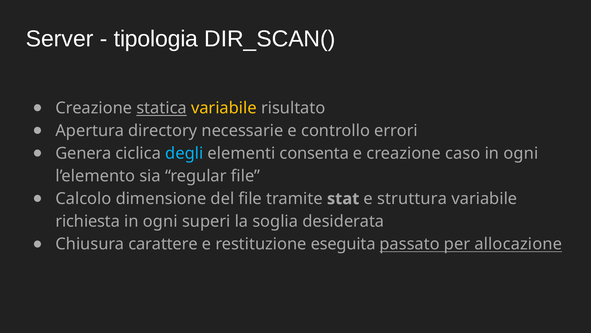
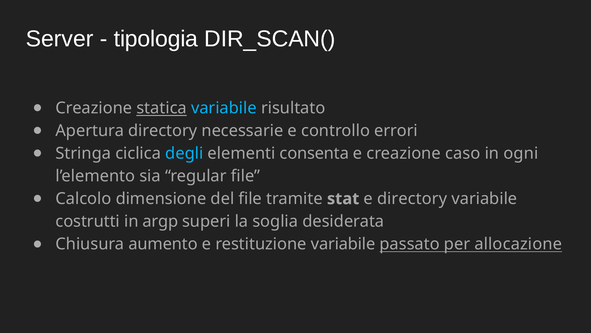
variabile colour: yellow -> light blue (224, 108)
Genera: Genera -> Stringa (83, 153)
e struttura: struttura -> directory (412, 198)
richiesta: richiesta -> costrutti (88, 221)
ogni: ogni -> argp (160, 221)
carattere: carattere -> aumento (163, 244)
restituzione eseguita: eseguita -> variabile (343, 244)
